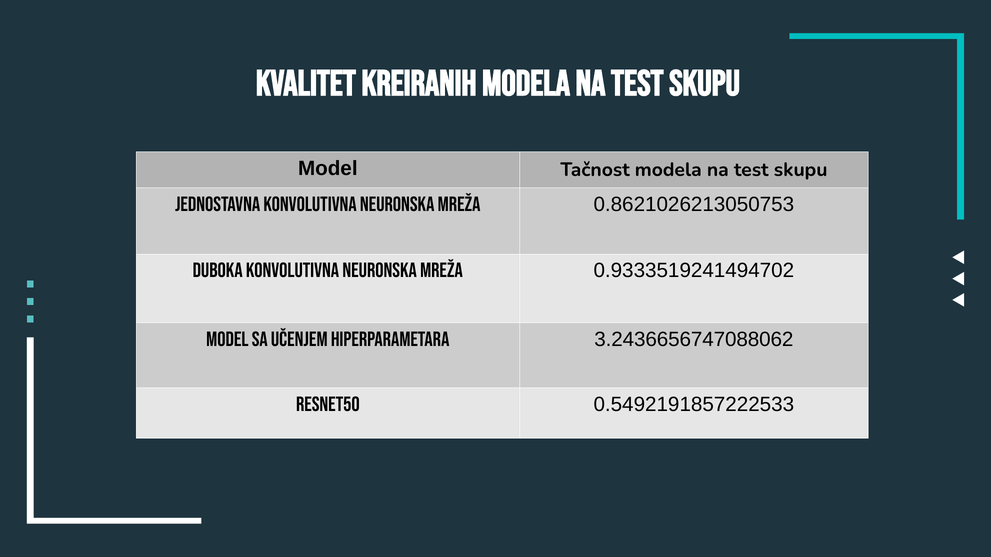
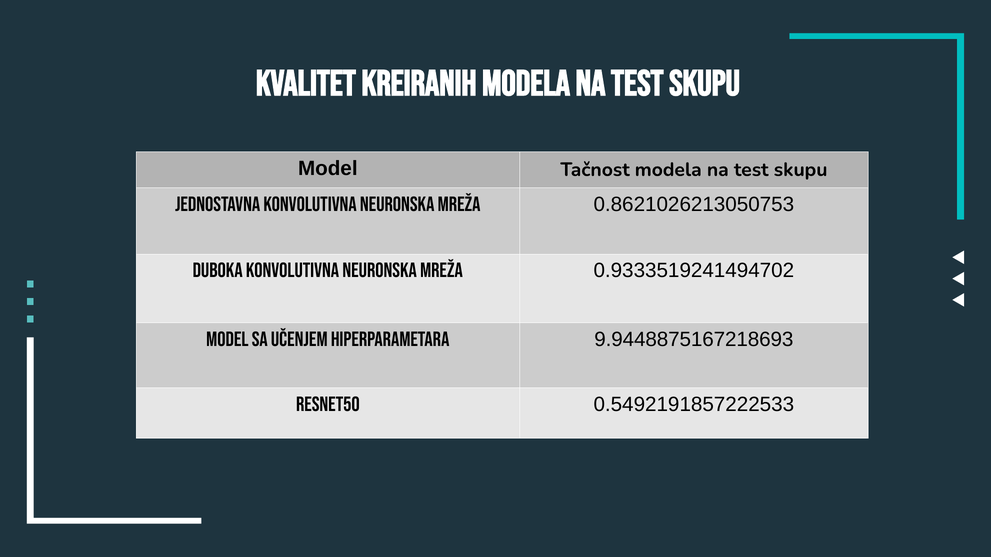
3.2436656747088062: 3.2436656747088062 -> 9.9448875167218693 (694, 340)
